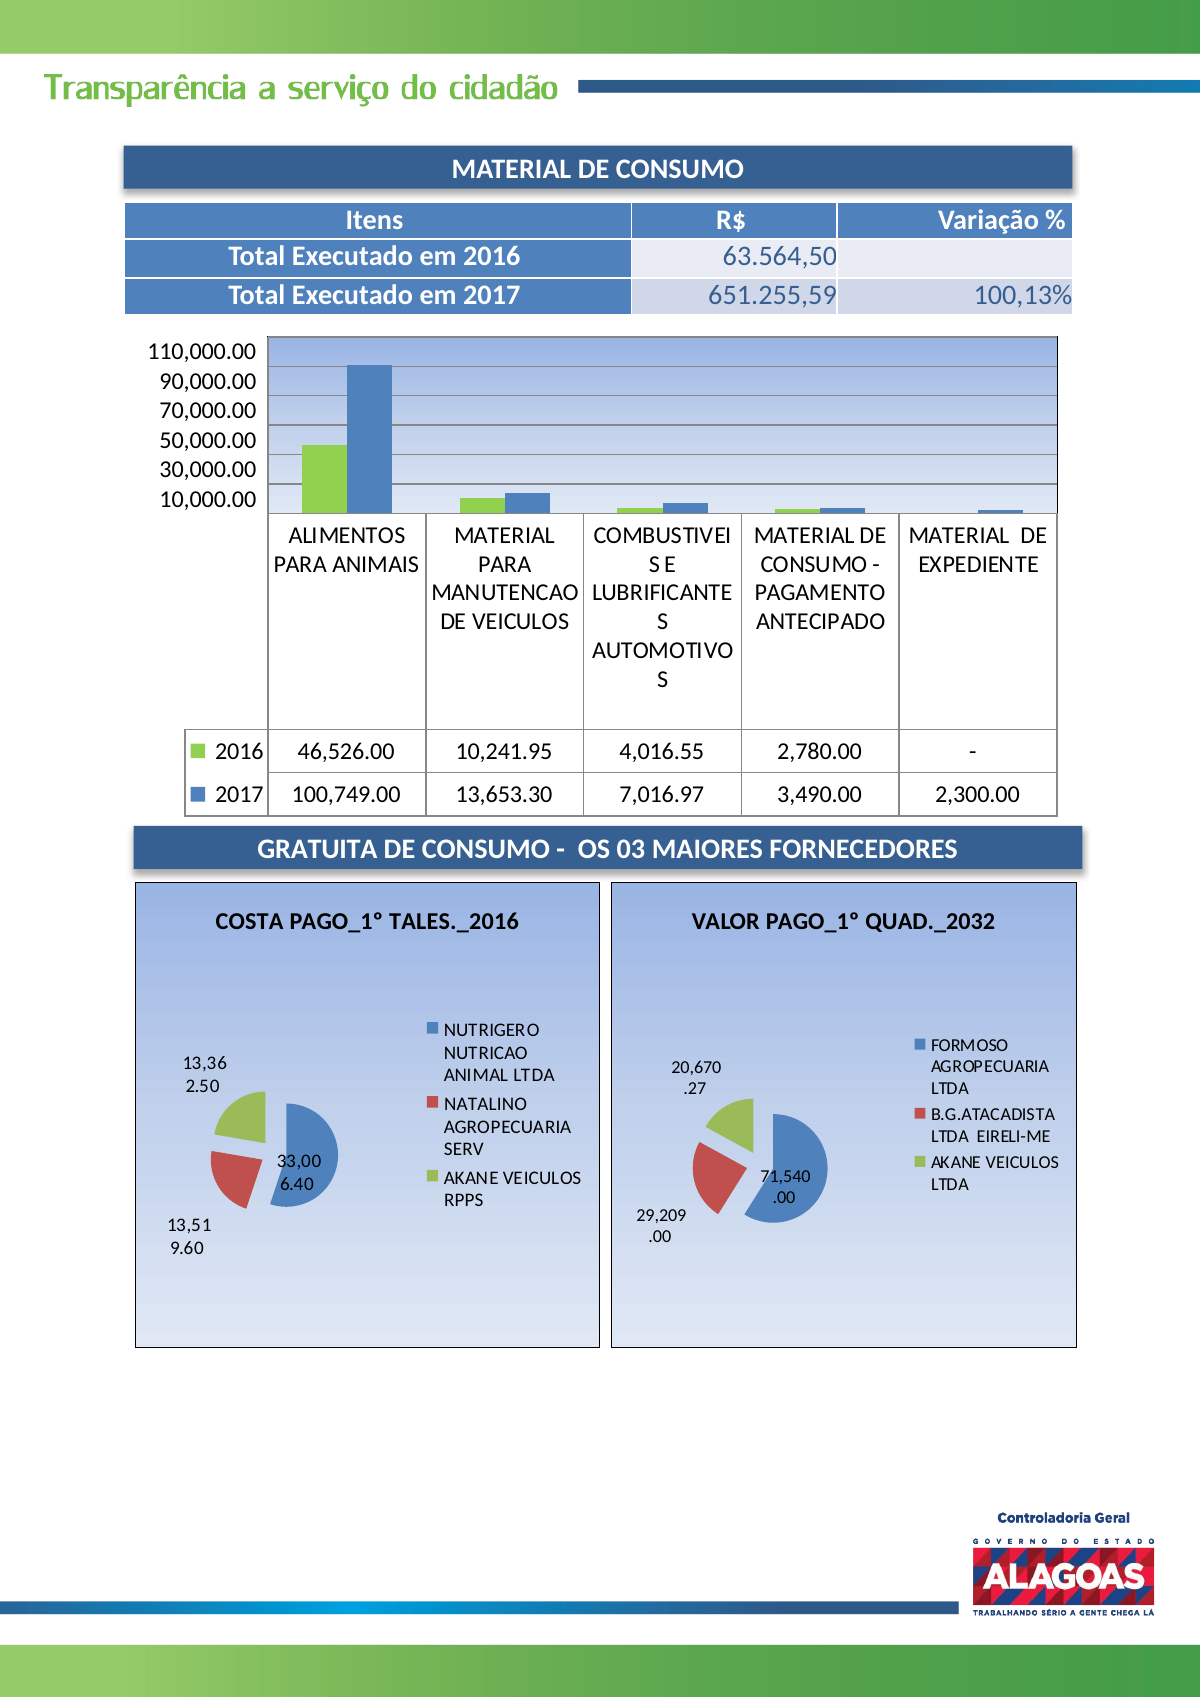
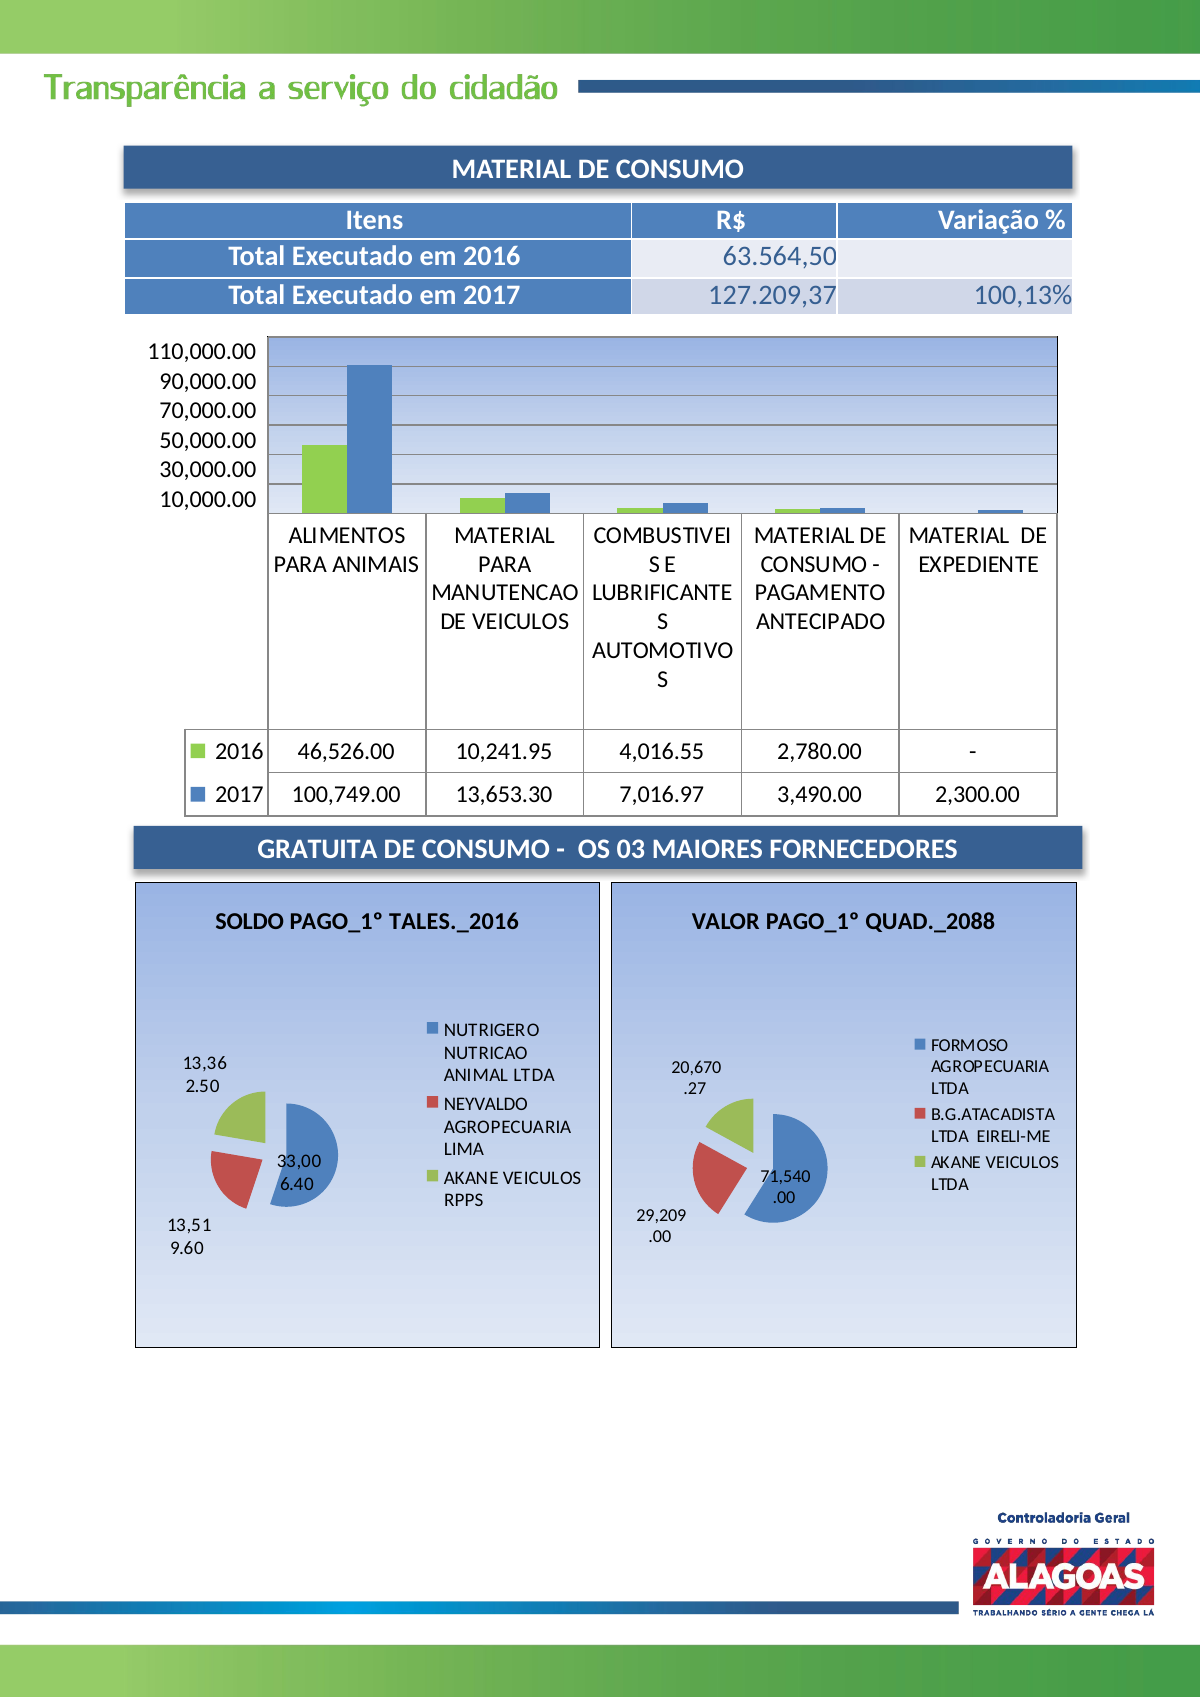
651.255,59: 651.255,59 -> 127.209,37 (773, 295)
COSTA: COSTA -> SOLDO (250, 922)
QUAD._2032: QUAD._2032 -> QUAD._2088 (930, 922)
NATALINO: NATALINO -> NEYVALDO (486, 1104)
SERV: SERV -> LIMA (464, 1150)
